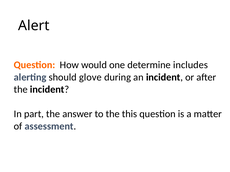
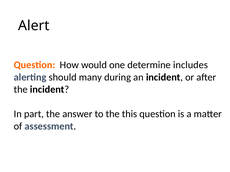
glove: glove -> many (90, 77)
